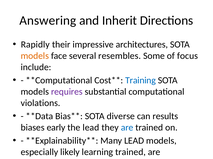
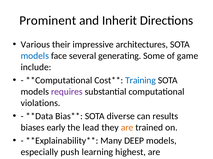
Answering: Answering -> Prominent (48, 21)
Rapidly: Rapidly -> Various (35, 45)
models colour: orange -> blue (35, 56)
resembles: resembles -> generating (120, 56)
of focus: focus -> game (188, 56)
are colour: blue -> orange (127, 128)
Many LEAD: LEAD -> DEEP (134, 141)
especially likely: likely -> push (70, 153)
learning trained: trained -> highest (131, 153)
